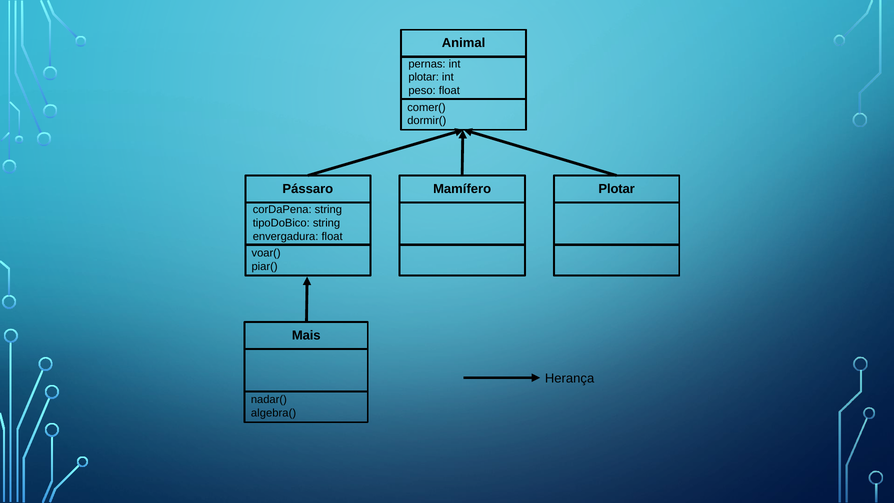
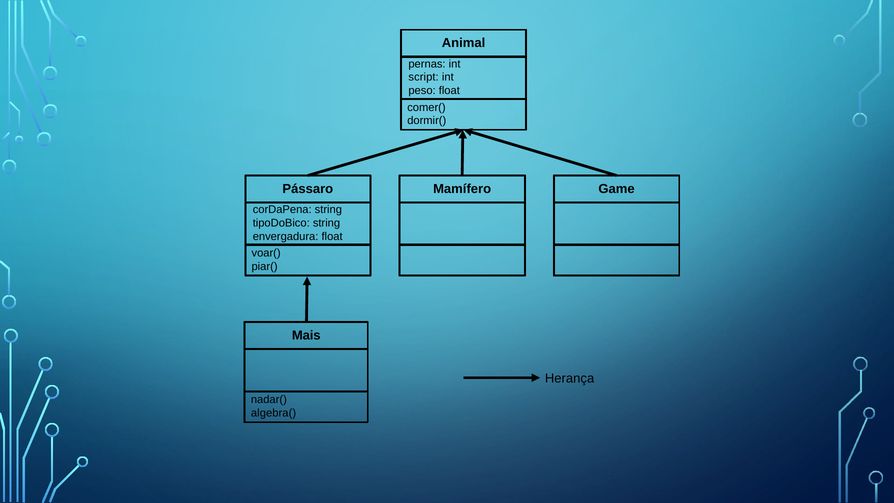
plotar: plotar -> script (424, 77)
Mamífero Plotar: Plotar -> Game (617, 189)
